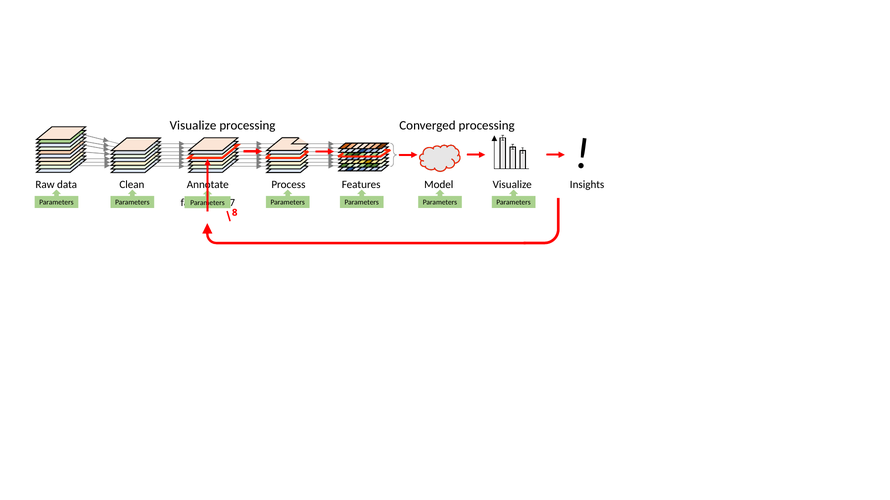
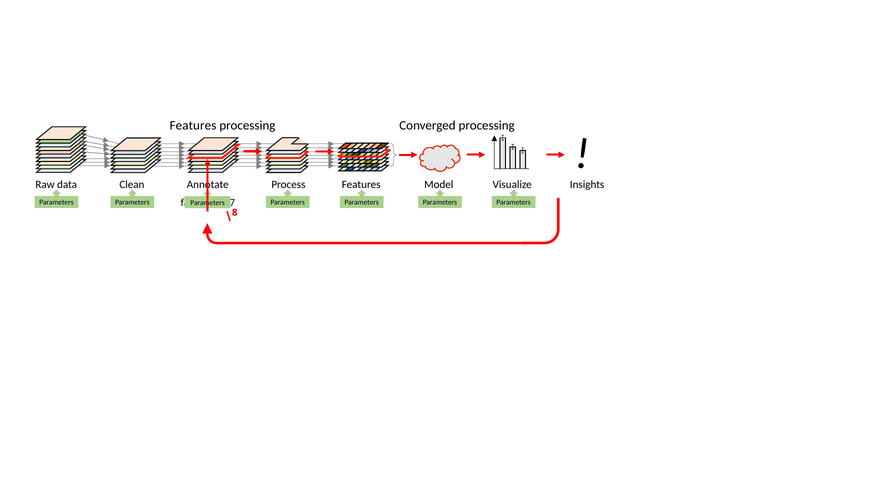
Visualize: Visualize -> Features (193, 126)
